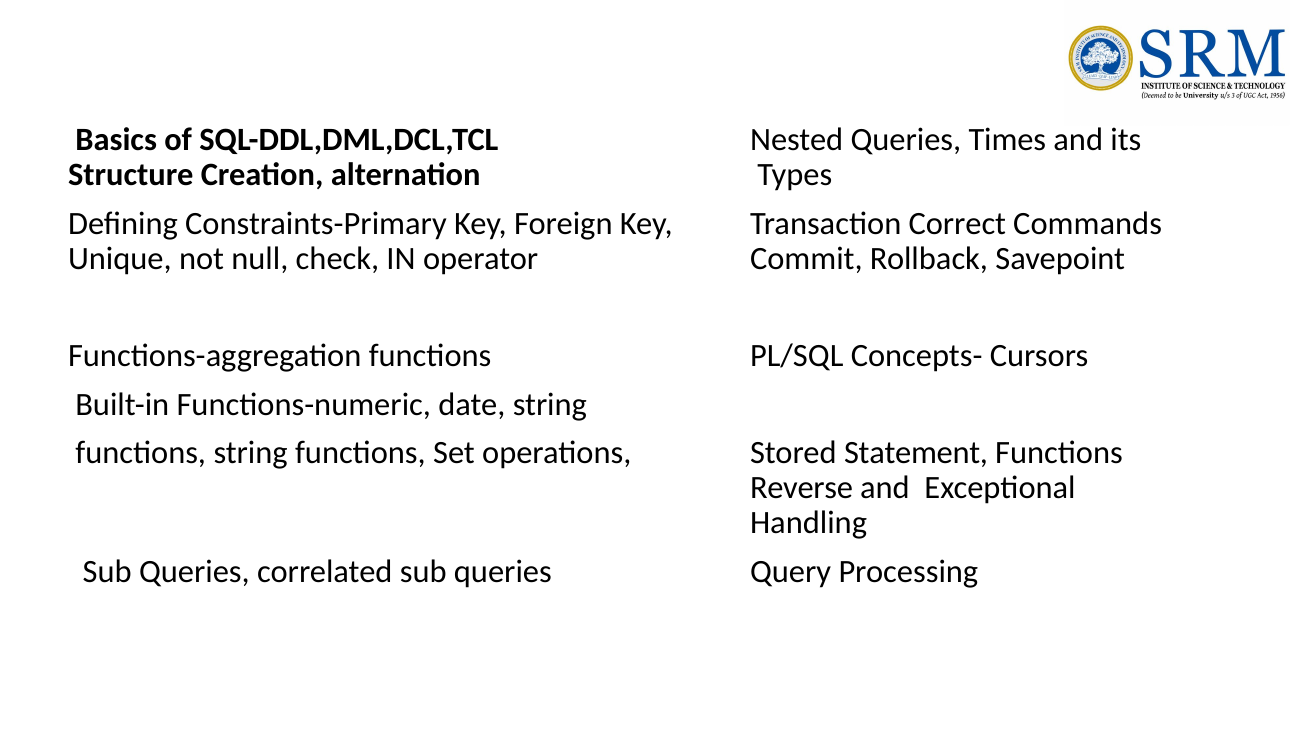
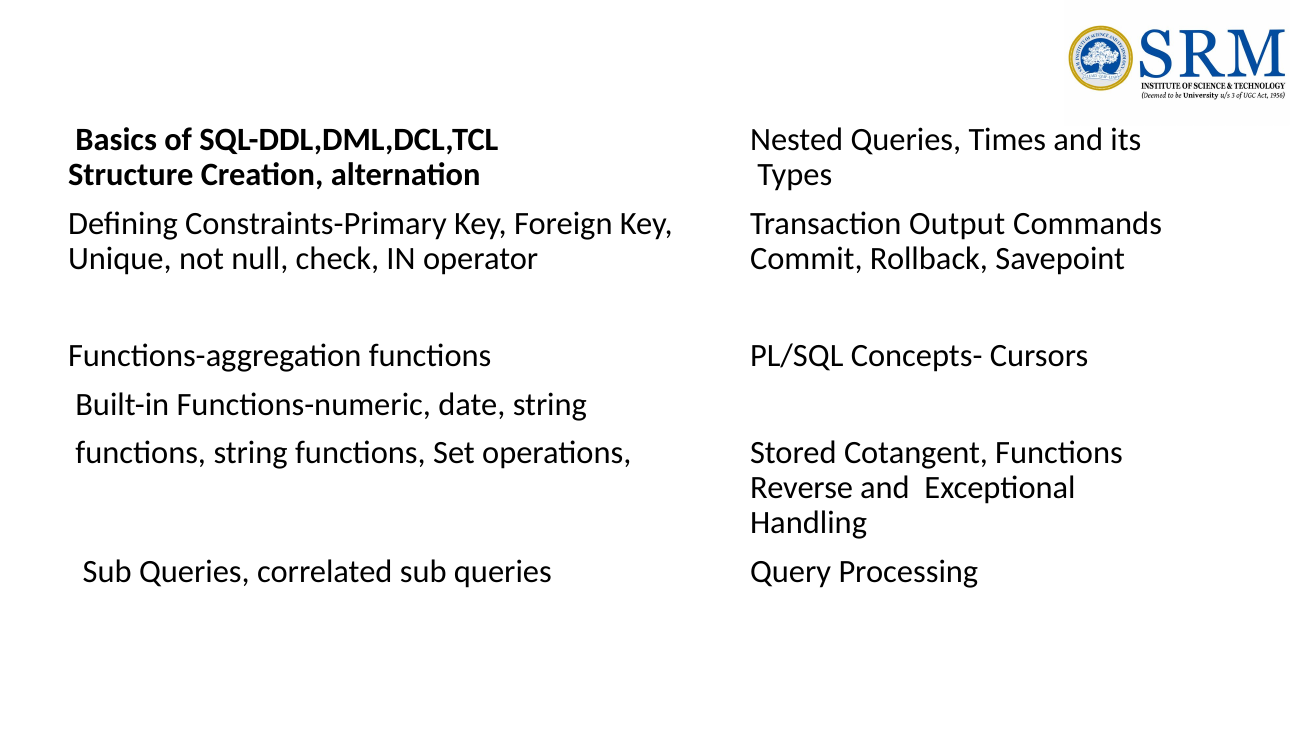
Correct: Correct -> Output (957, 223)
Statement: Statement -> Cotangent (916, 453)
